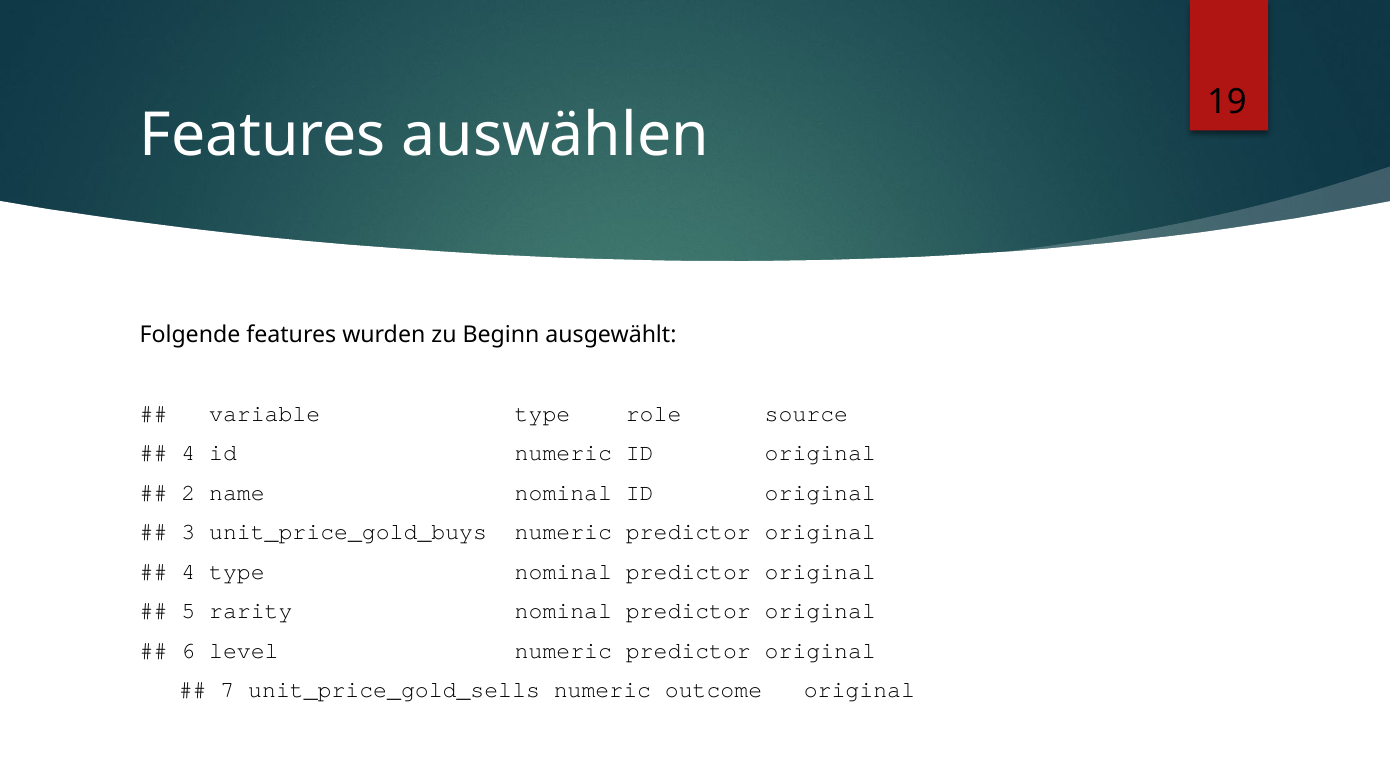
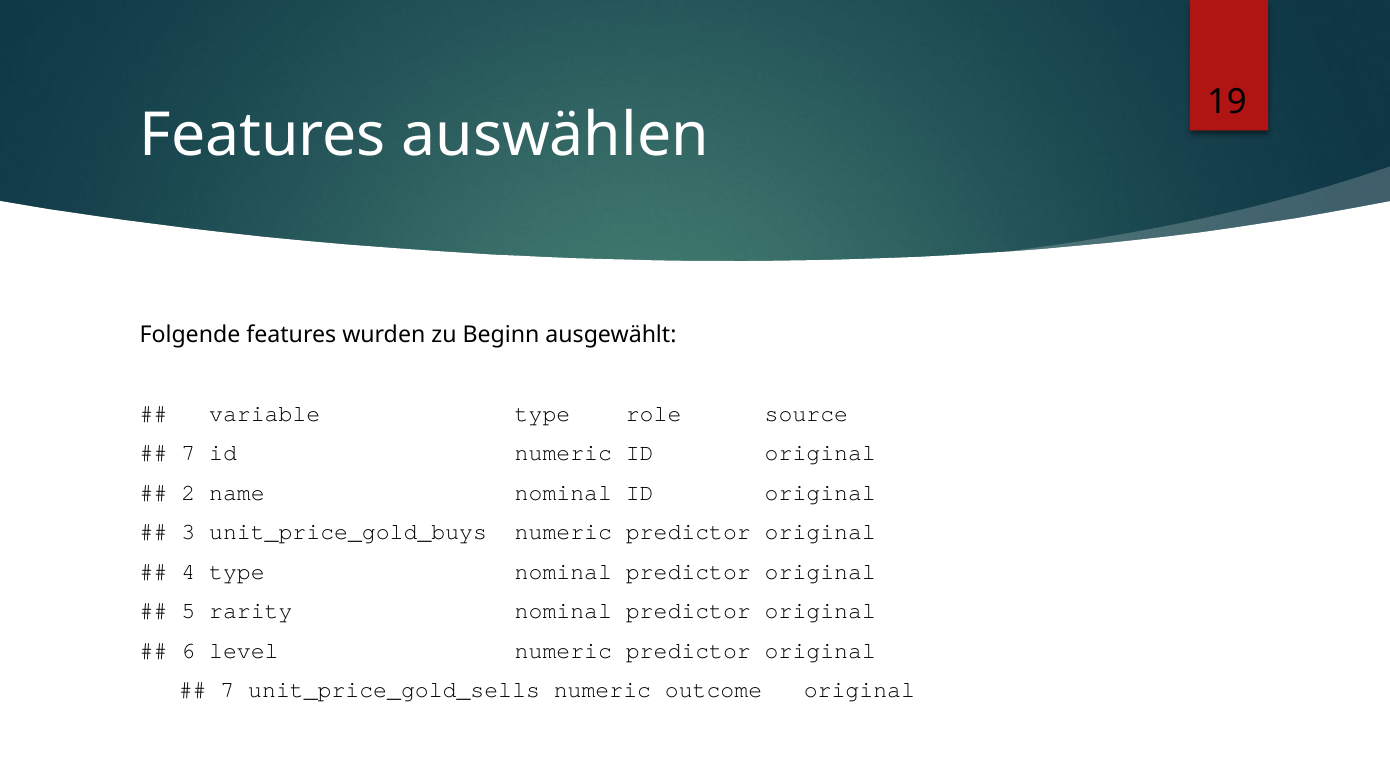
4: 4 -> 7 (188, 453)
